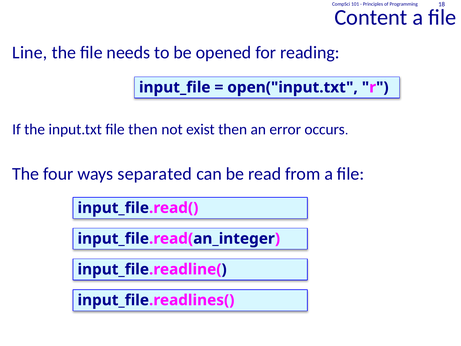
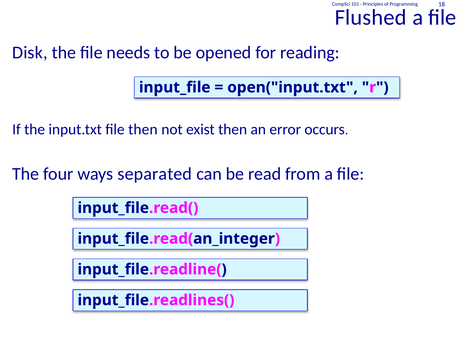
Content: Content -> Flushed (371, 17)
Line: Line -> Disk (30, 53)
